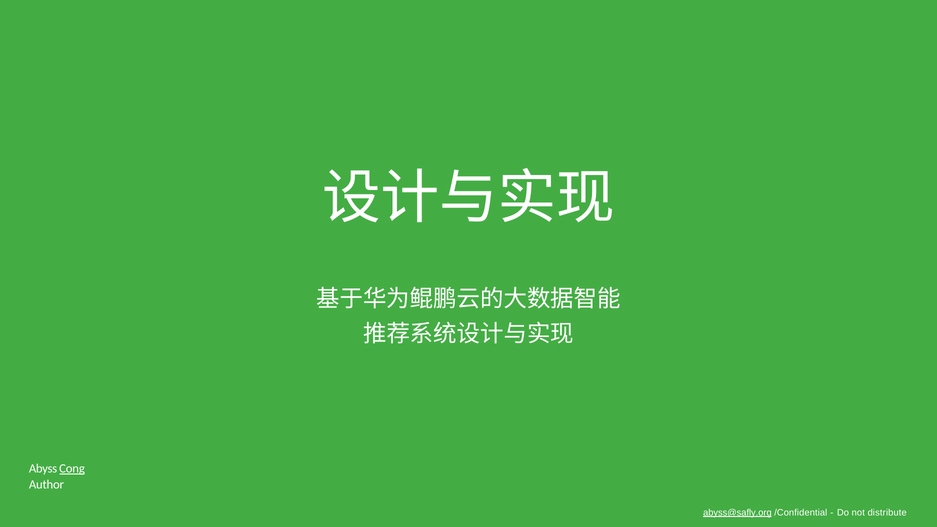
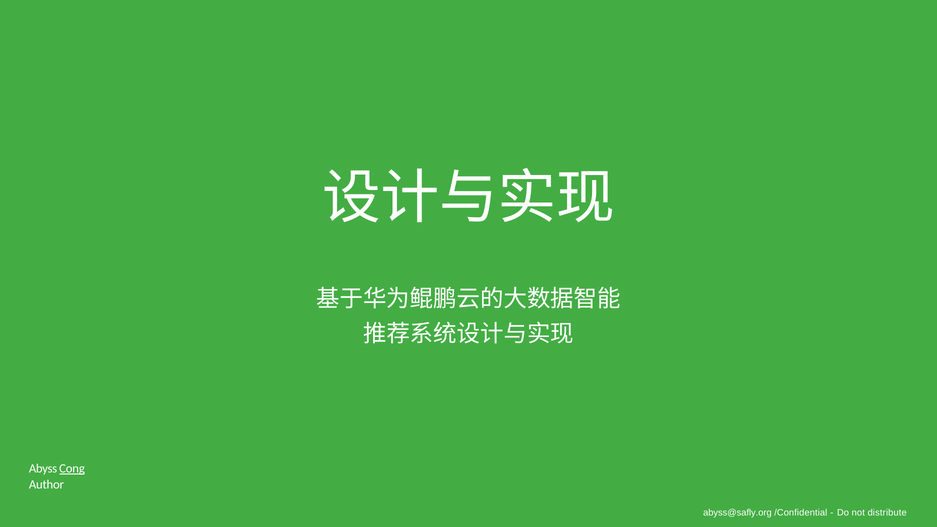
abyss@safly.org underline: present -> none (737, 513)
